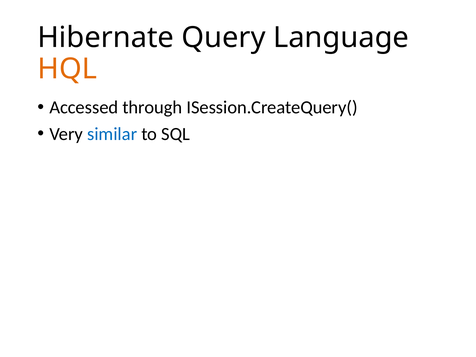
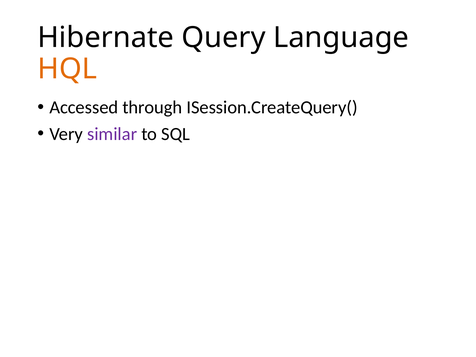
similar colour: blue -> purple (112, 134)
